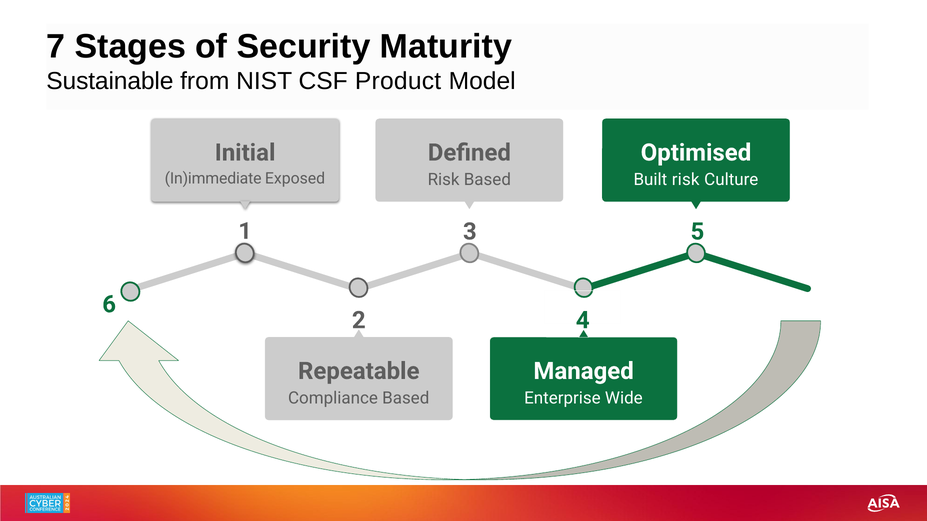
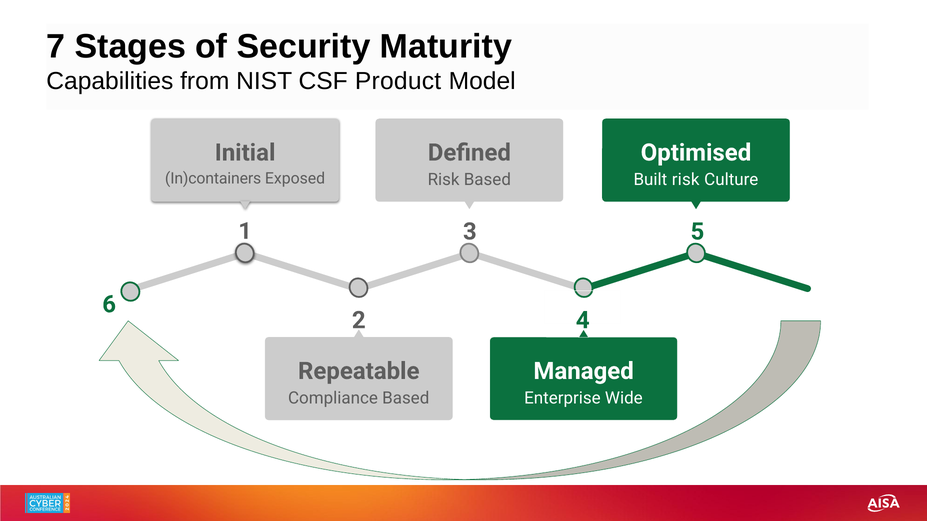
Sustainable: Sustainable -> Capabilities (110, 81)
In)immediate: In)immediate -> In)containers (213, 179)
